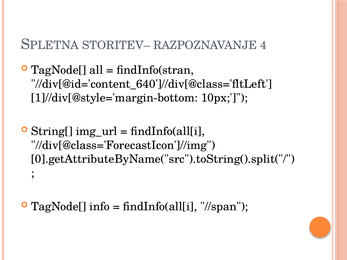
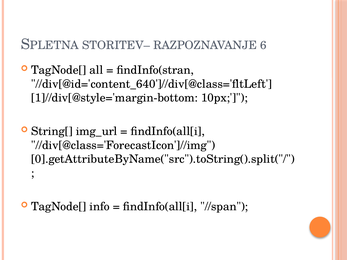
4: 4 -> 6 (263, 45)
